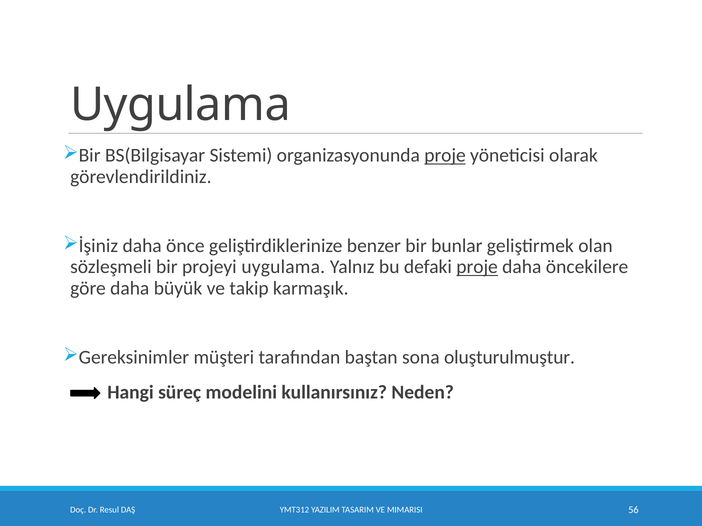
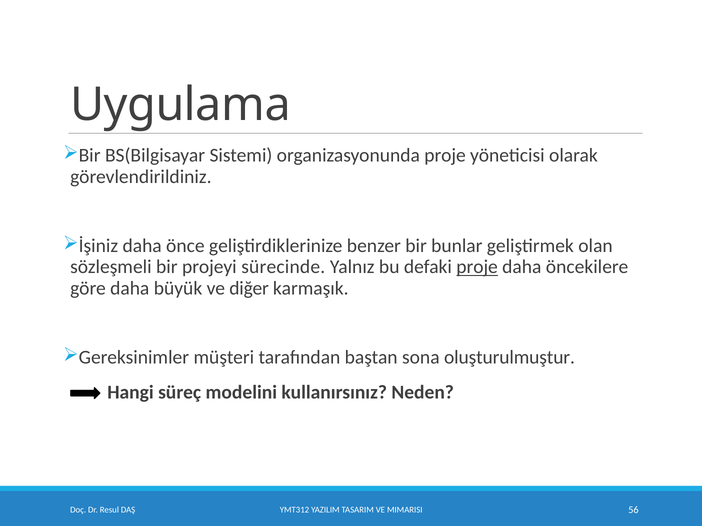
proje underline: present -> none (445, 156)
projeyi uygulama: uygulama -> sürecinde (283, 267)
takip: takip -> diğer (249, 288)
